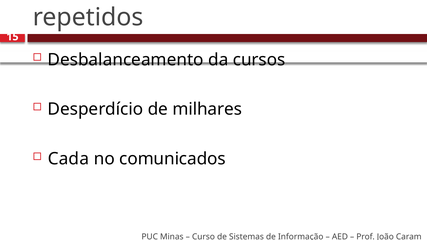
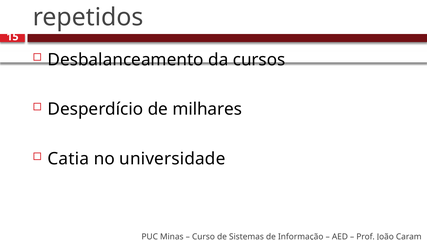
Cada: Cada -> Catia (68, 159)
comunicados: comunicados -> universidade (172, 159)
